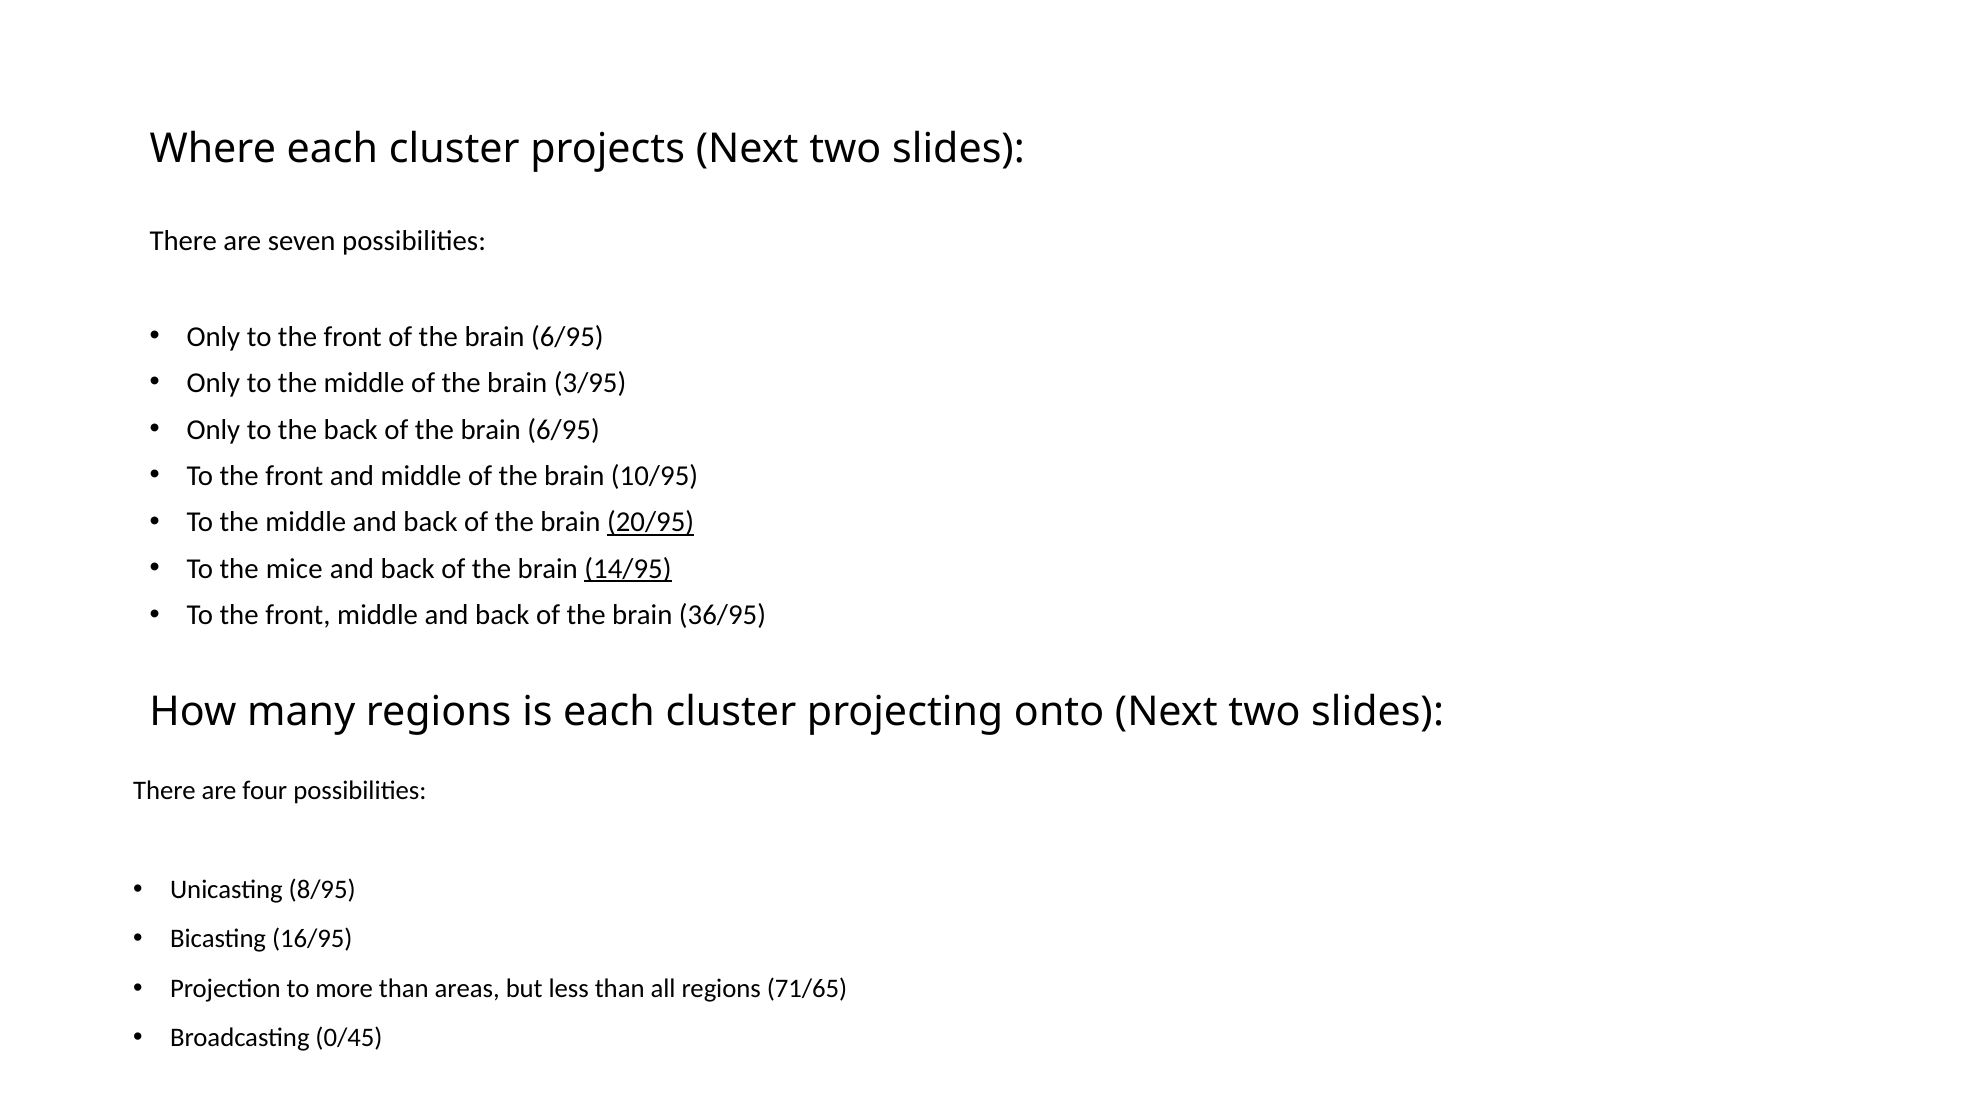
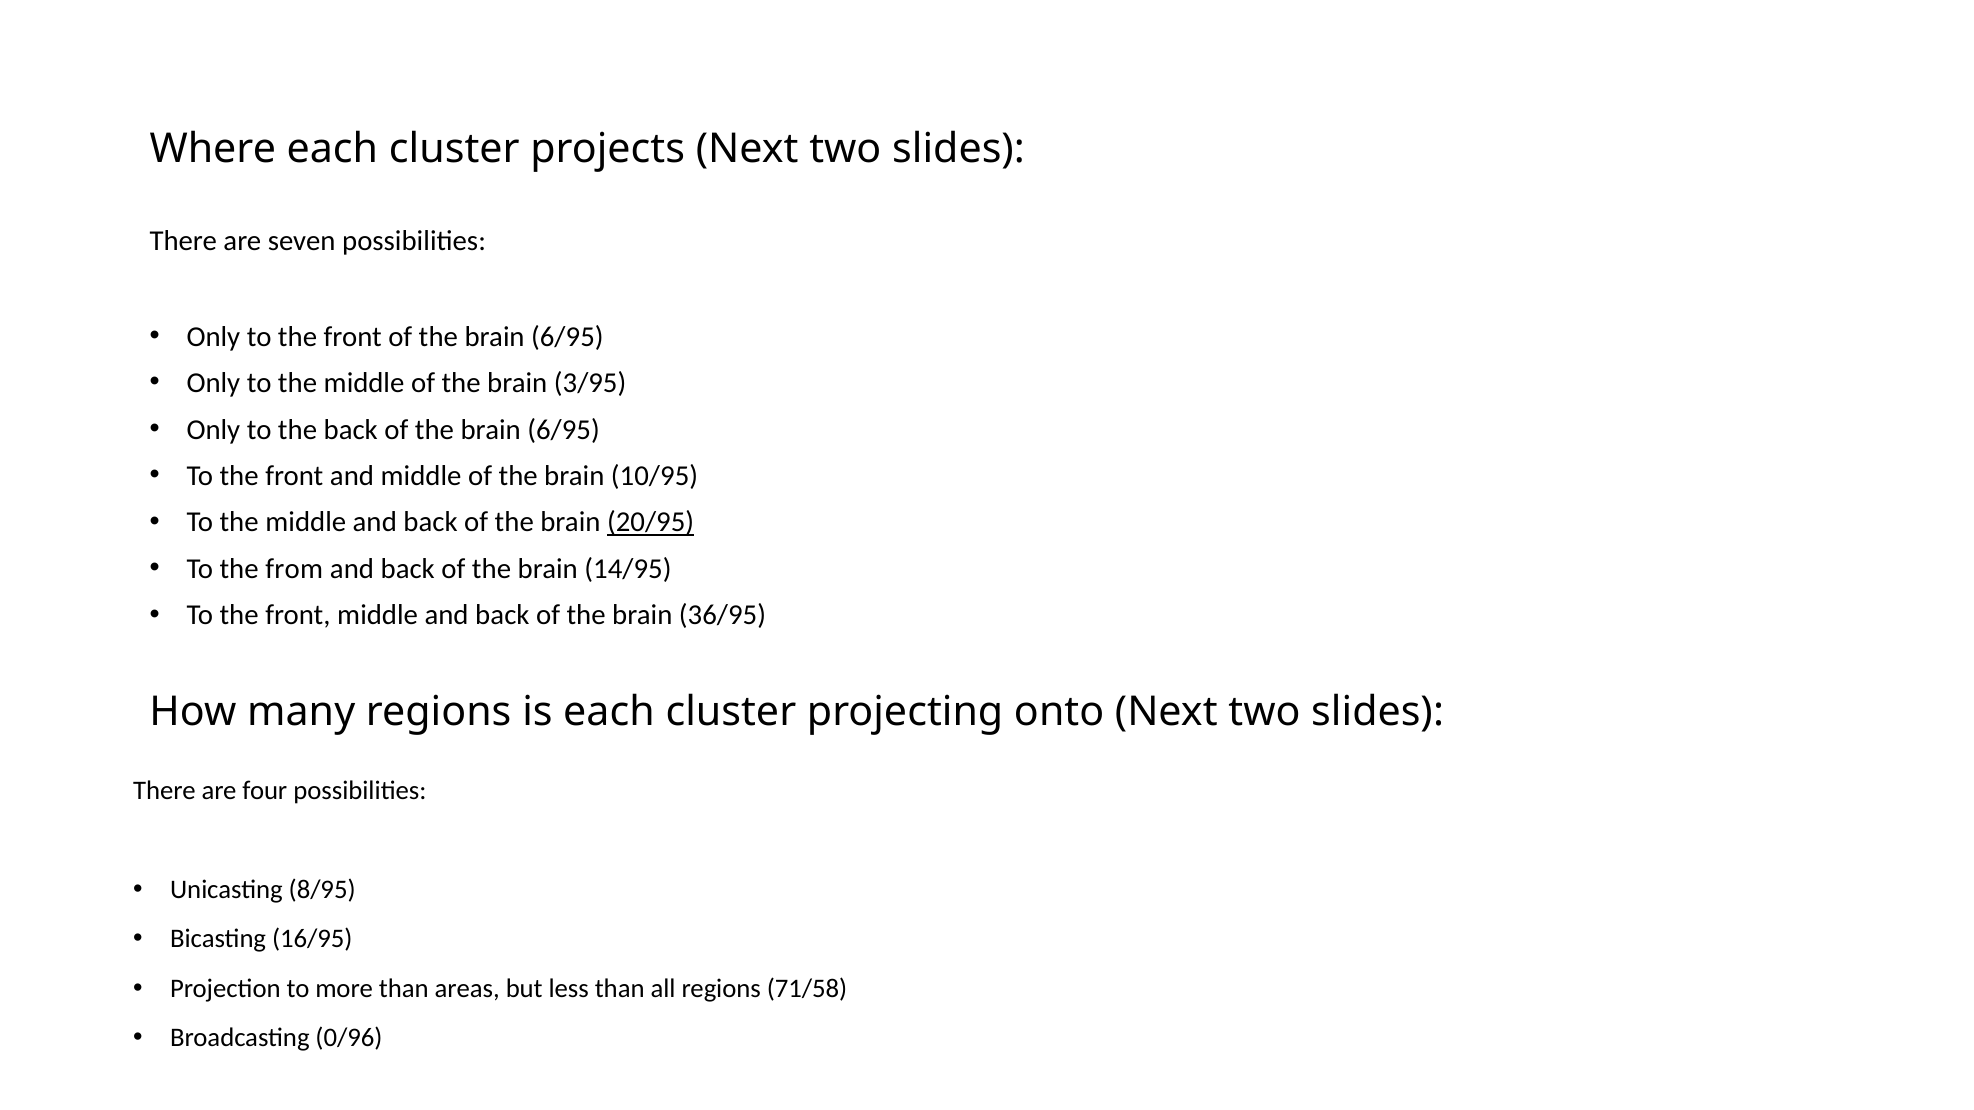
mice: mice -> from (294, 569)
14/95 underline: present -> none (628, 569)
71/65: 71/65 -> 71/58 (807, 989)
0/45: 0/45 -> 0/96 (349, 1038)
